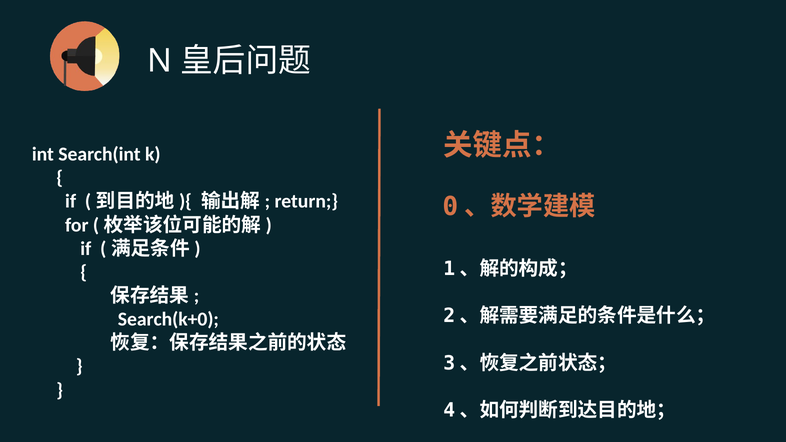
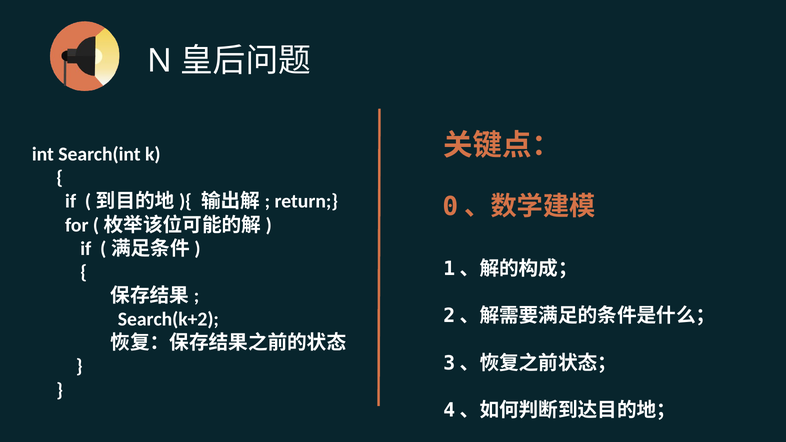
Search(k+0: Search(k+0 -> Search(k+2 (168, 319)
